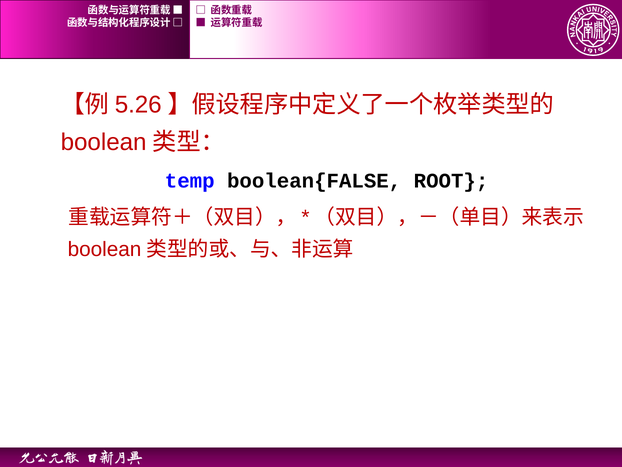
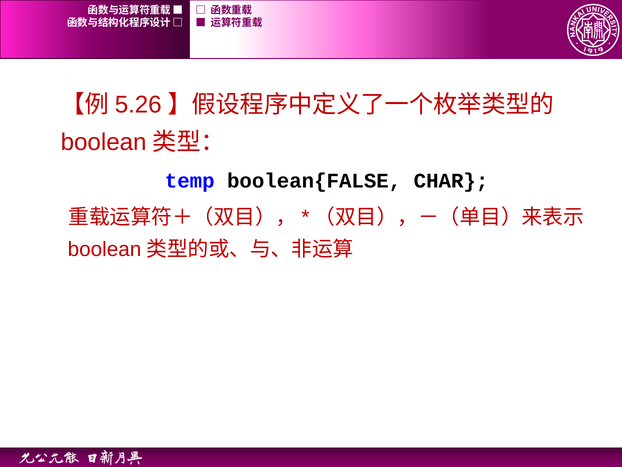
ROOT: ROOT -> CHAR (451, 181)
